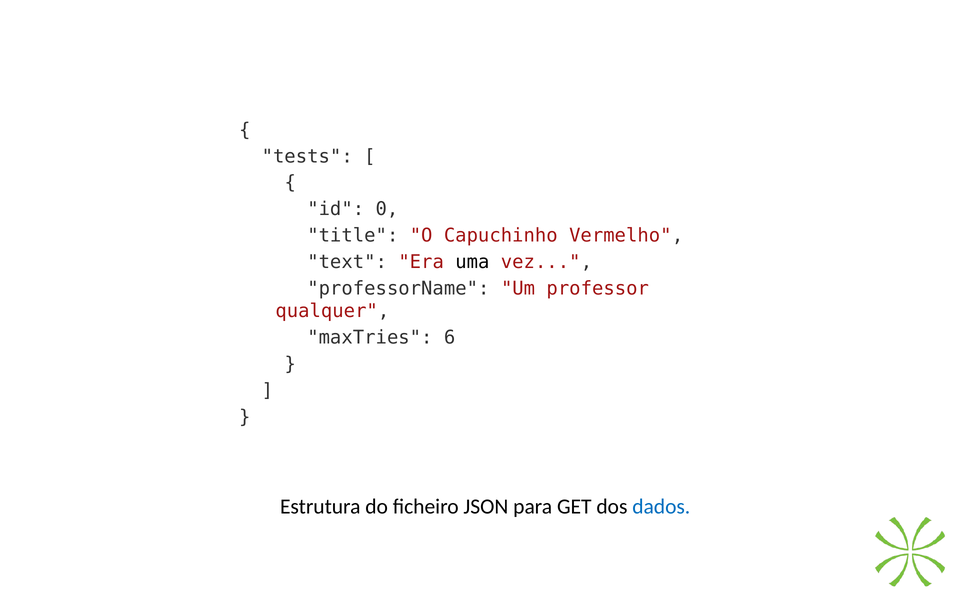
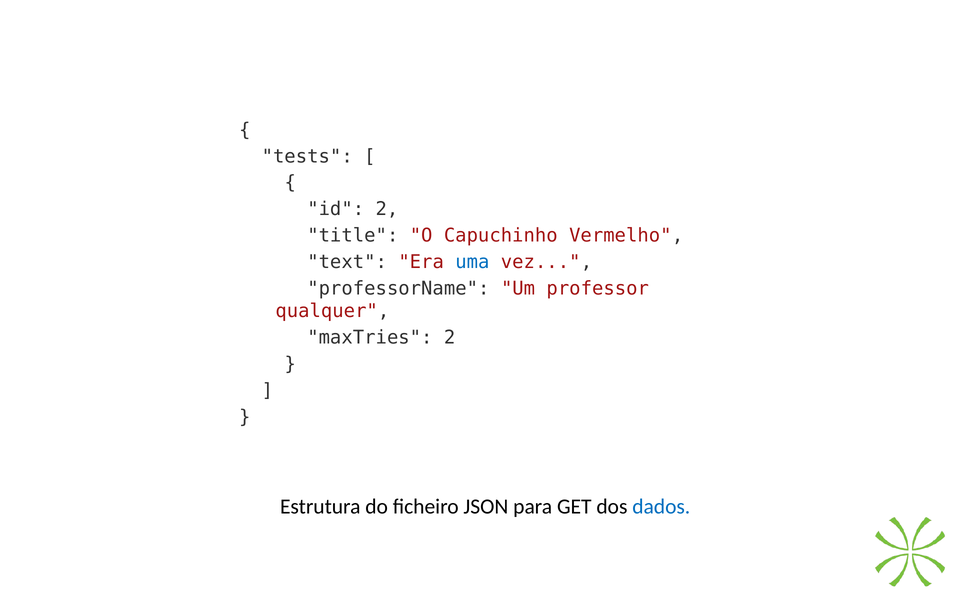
id 0: 0 -> 2 (387, 209)
uma colour: black -> blue (472, 262)
maxTries 6: 6 -> 2 (450, 338)
